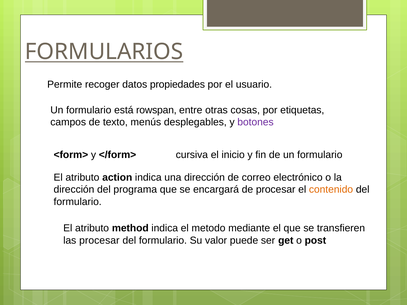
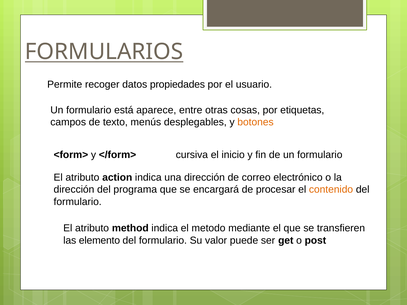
rowspan: rowspan -> aparece (156, 110)
botones colour: purple -> orange (256, 122)
las procesar: procesar -> elemento (99, 241)
